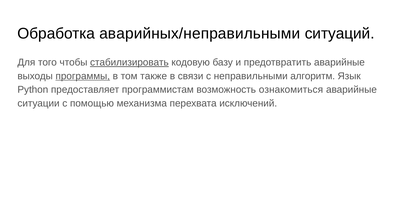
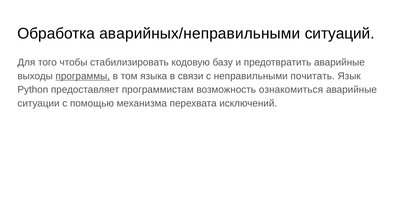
стабилизировать underline: present -> none (129, 62)
также: также -> языка (154, 76)
алгоритм: алгоритм -> почитать (313, 76)
